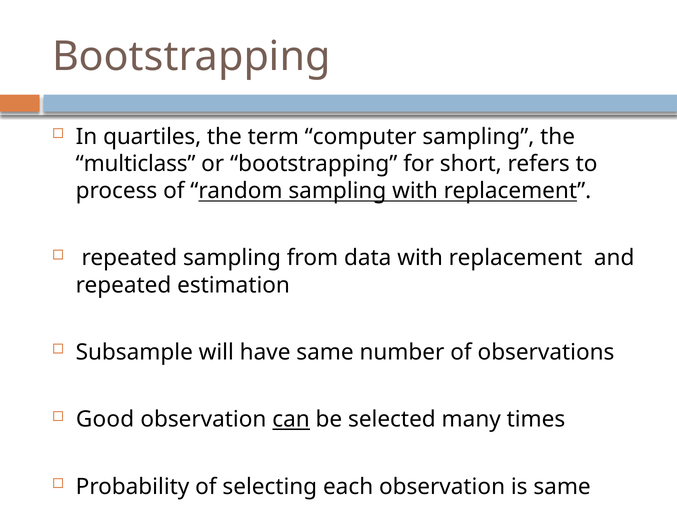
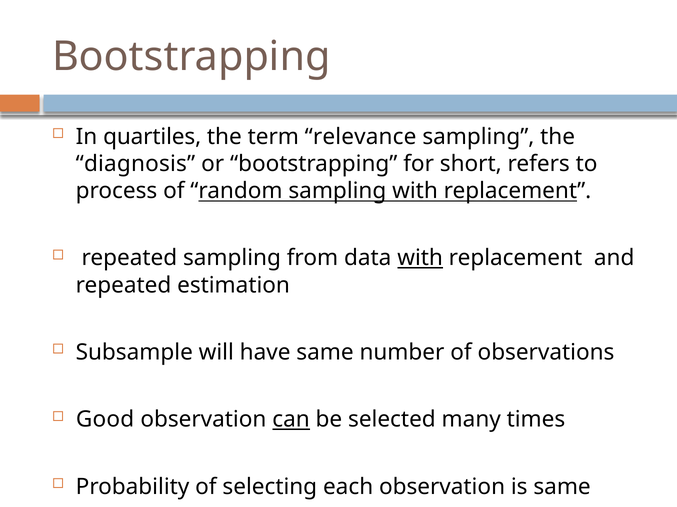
computer: computer -> relevance (361, 137)
multiclass: multiclass -> diagnosis (135, 164)
with underline: none -> present (420, 258)
